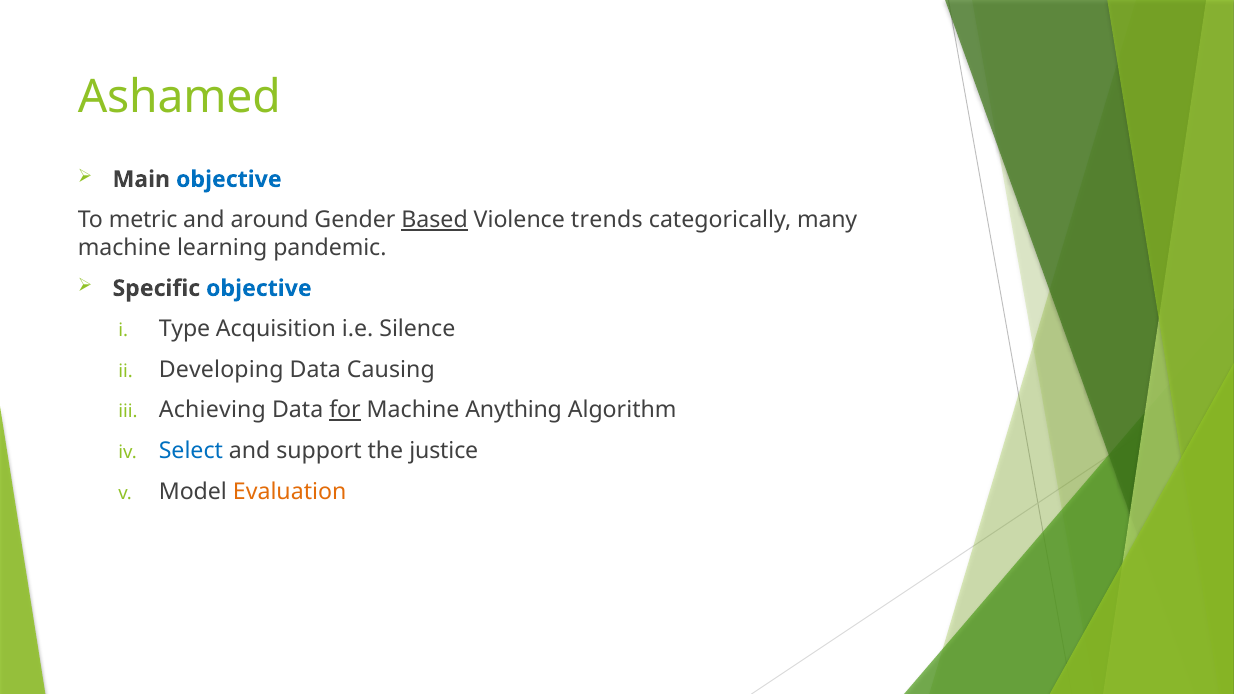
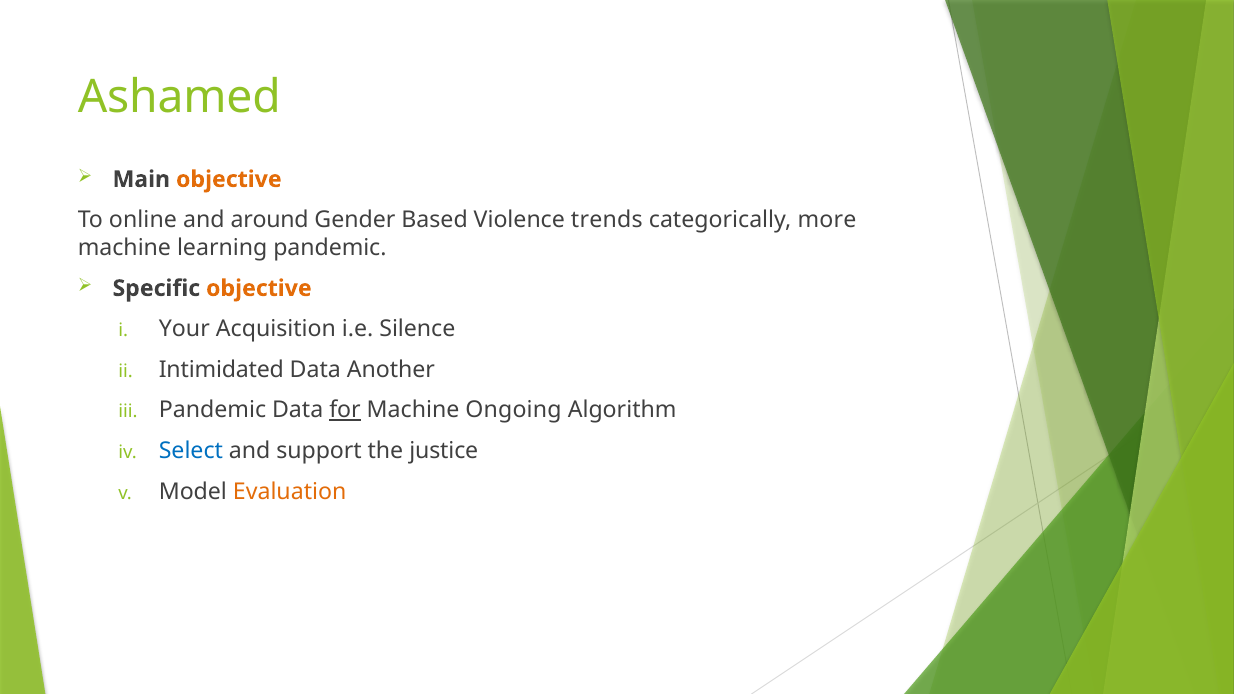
objective colour: blue -> orange (229, 179)
metric: metric -> online (143, 220)
Based underline: present -> none (435, 220)
many: many -> more (827, 220)
objective colour: blue -> orange (259, 288)
Type: Type -> Your (184, 329)
Developing: Developing -> Intimidated (221, 370)
Causing: Causing -> Another (391, 370)
Achieving: Achieving -> Pandemic (212, 410)
Anything: Anything -> Ongoing (513, 410)
